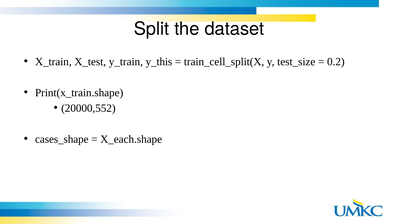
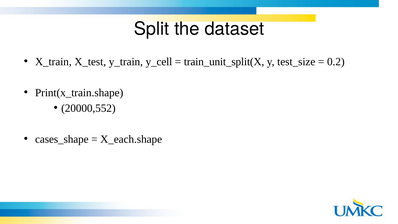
y_this: y_this -> y_cell (159, 62)
train_cell_split(X: train_cell_split(X -> train_unit_split(X (224, 62)
